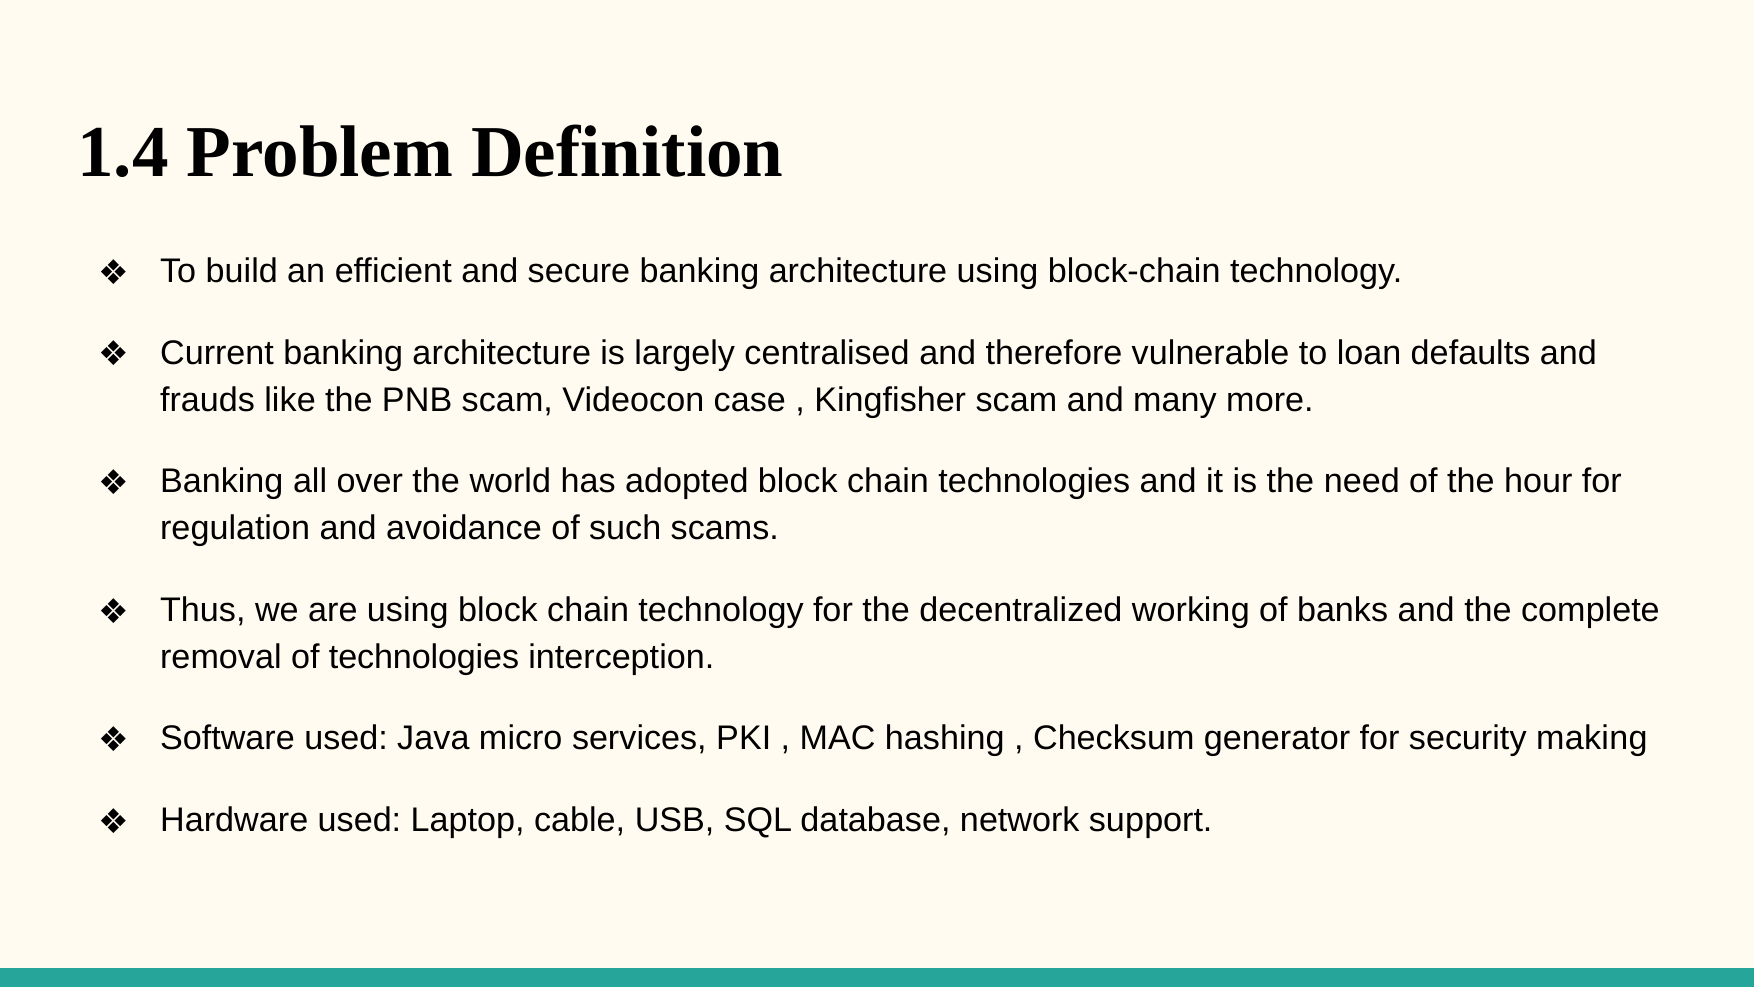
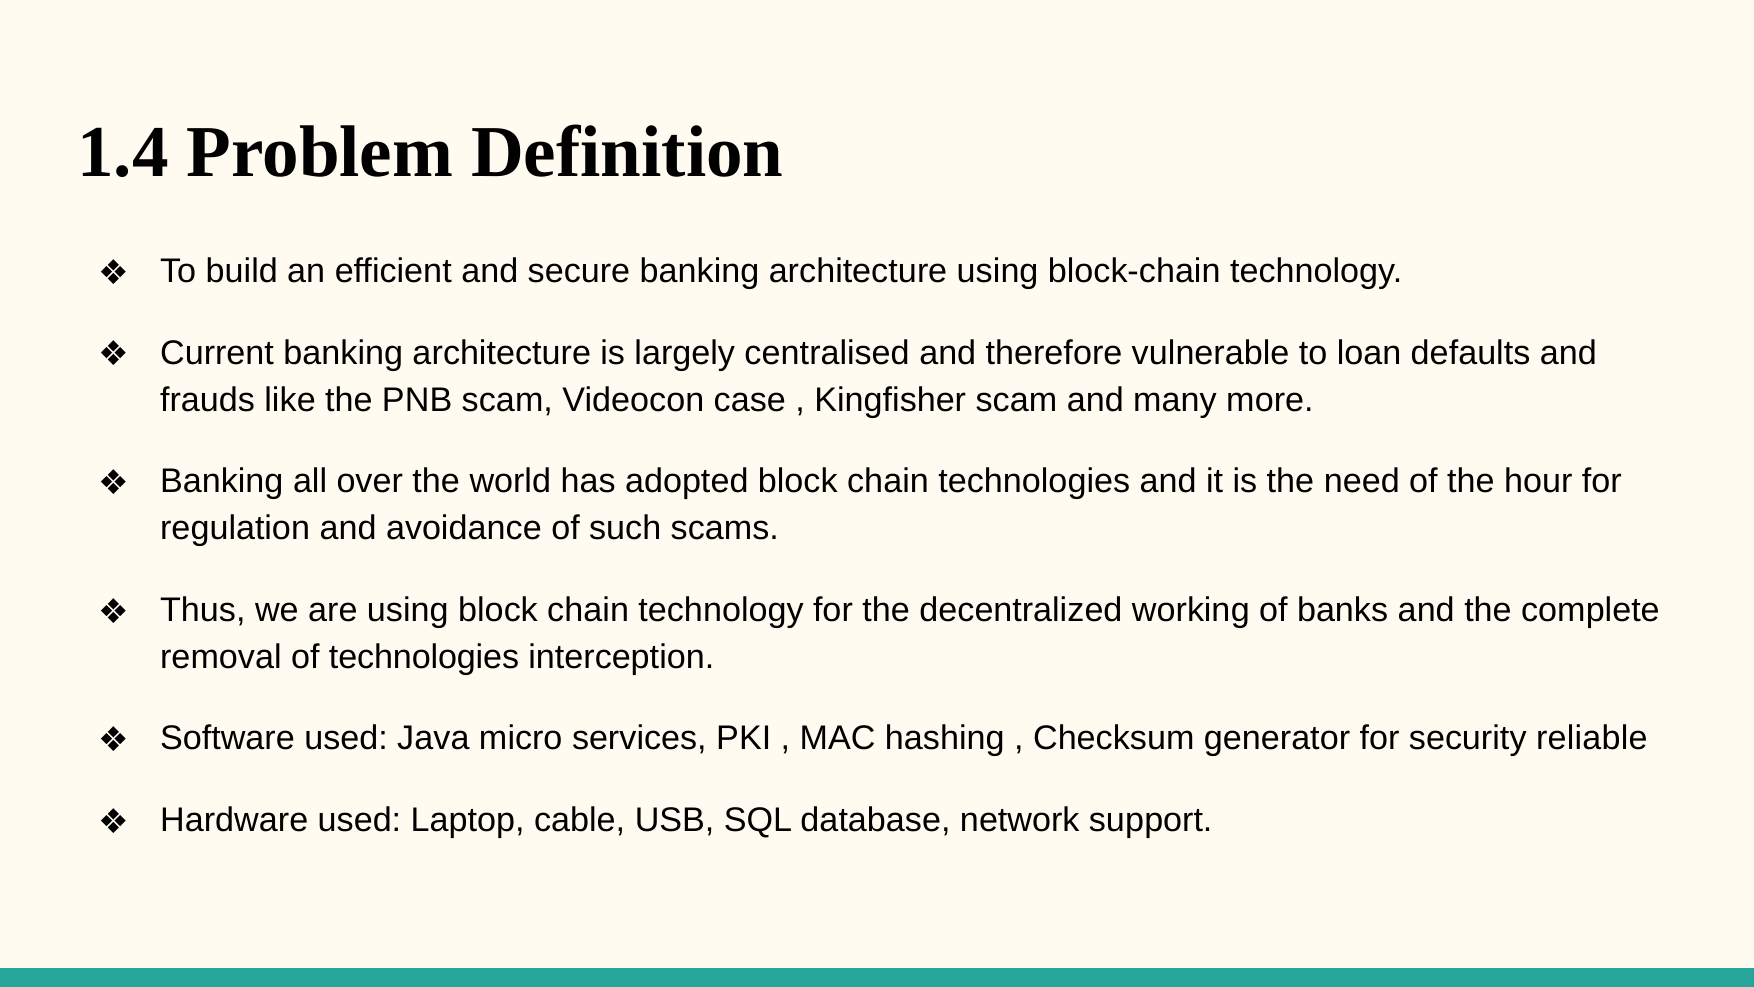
making: making -> reliable (1592, 738)
